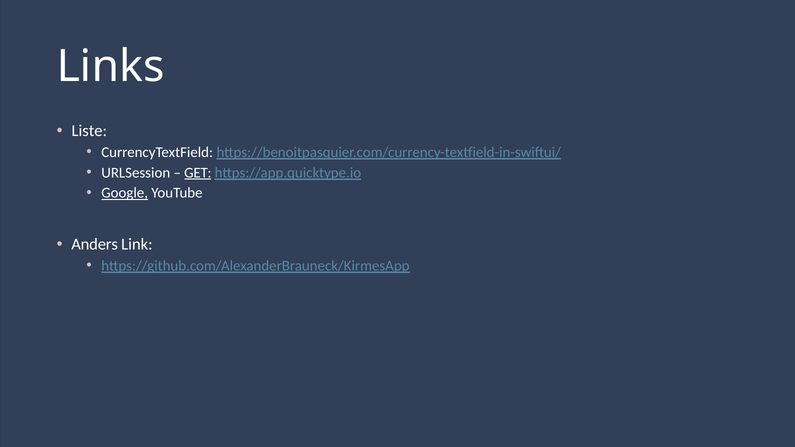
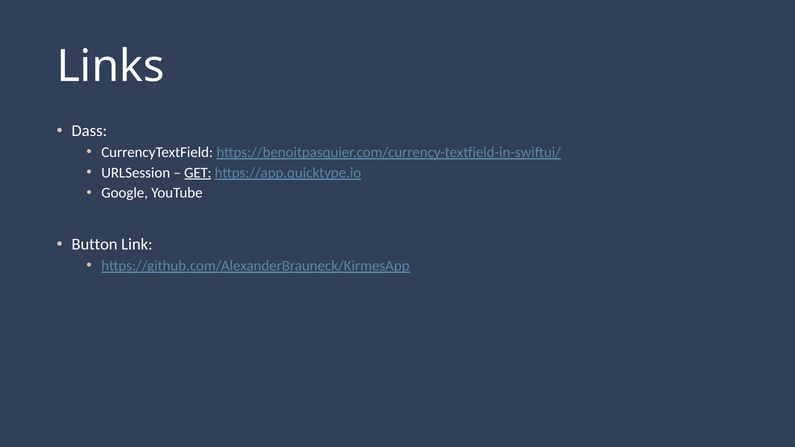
Liste: Liste -> Dass (89, 131)
Google underline: present -> none (125, 193)
Anders: Anders -> Button (95, 244)
